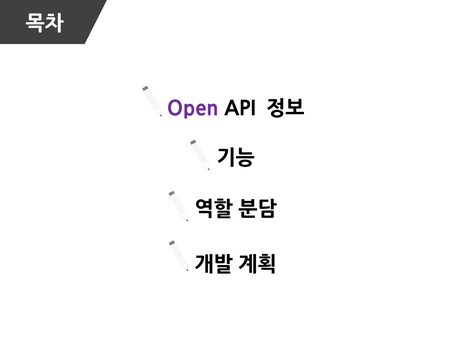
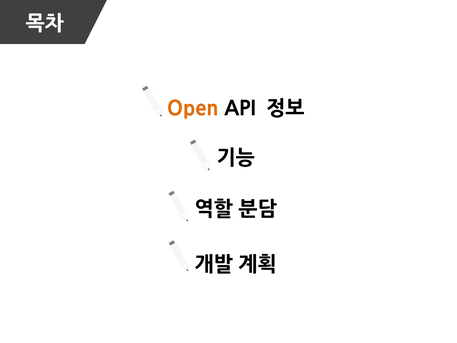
Open colour: purple -> orange (193, 109)
